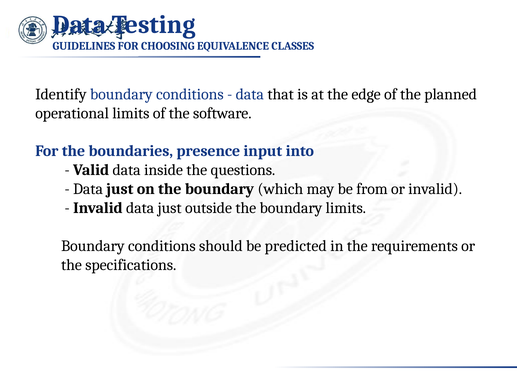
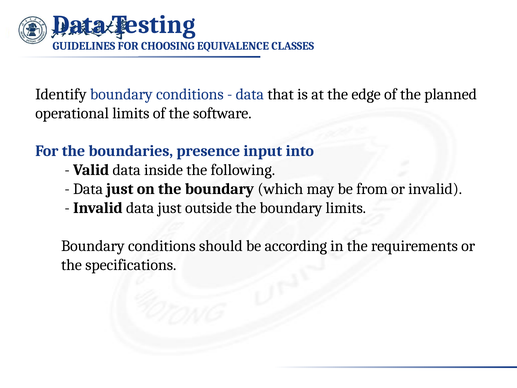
questions: questions -> following (243, 170)
predicted: predicted -> according (296, 246)
